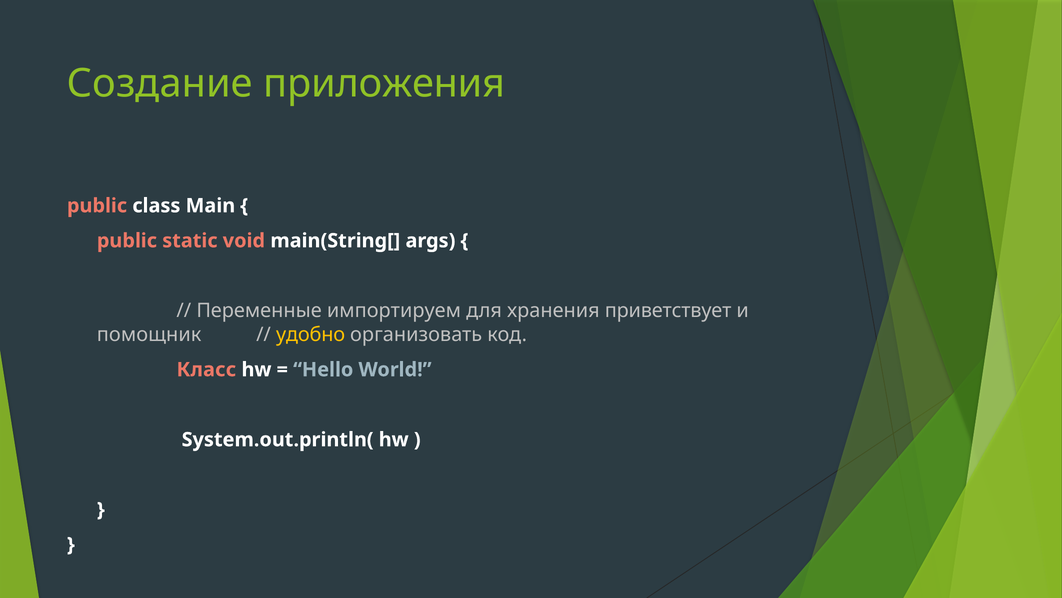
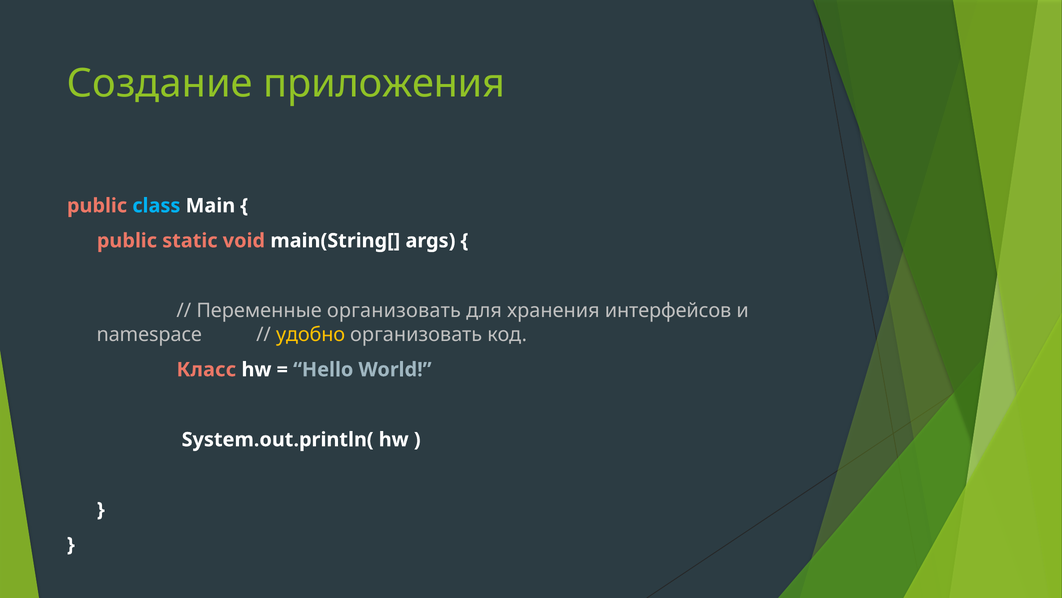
class colour: white -> light blue (156, 206)
Переменные импортируем: импортируем -> организовать (394, 310)
приветствует: приветствует -> интерфейсов (668, 310)
помощник: помощник -> namespace (149, 334)
